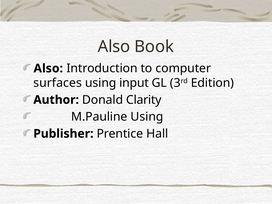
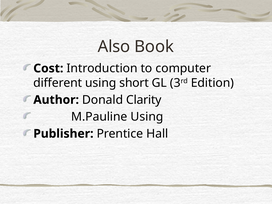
Also: Also -> Cost (48, 68)
surfaces: surfaces -> different (58, 83)
input: input -> short (134, 83)
